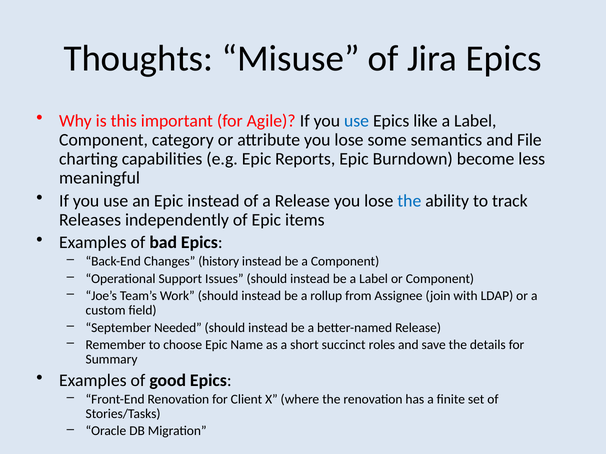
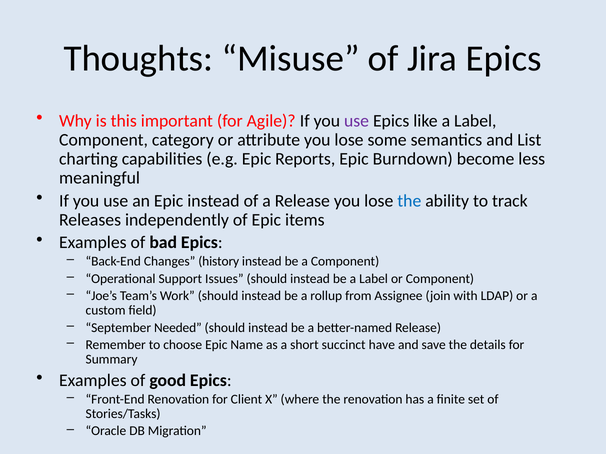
use colour: blue -> purple (357, 121)
File: File -> List (529, 140)
roles: roles -> have (382, 345)
